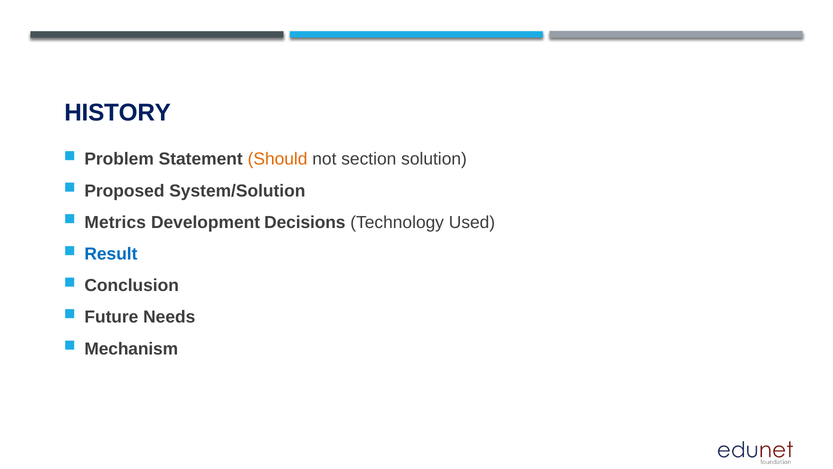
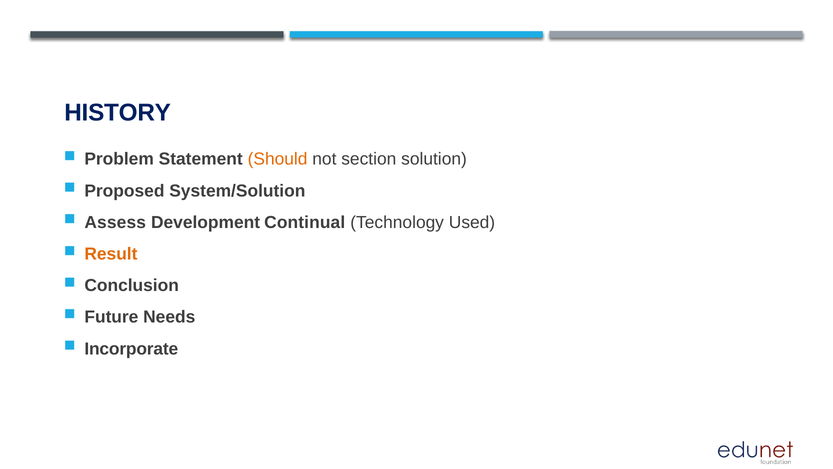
Metrics: Metrics -> Assess (115, 222)
Decisions: Decisions -> Continual (305, 222)
Result colour: blue -> orange (111, 254)
Mechanism: Mechanism -> Incorporate (131, 349)
